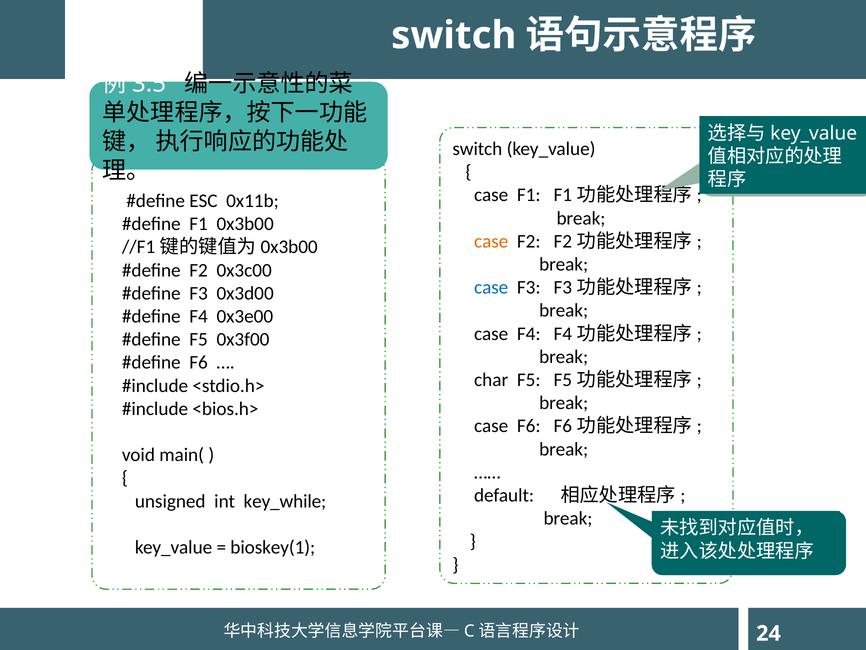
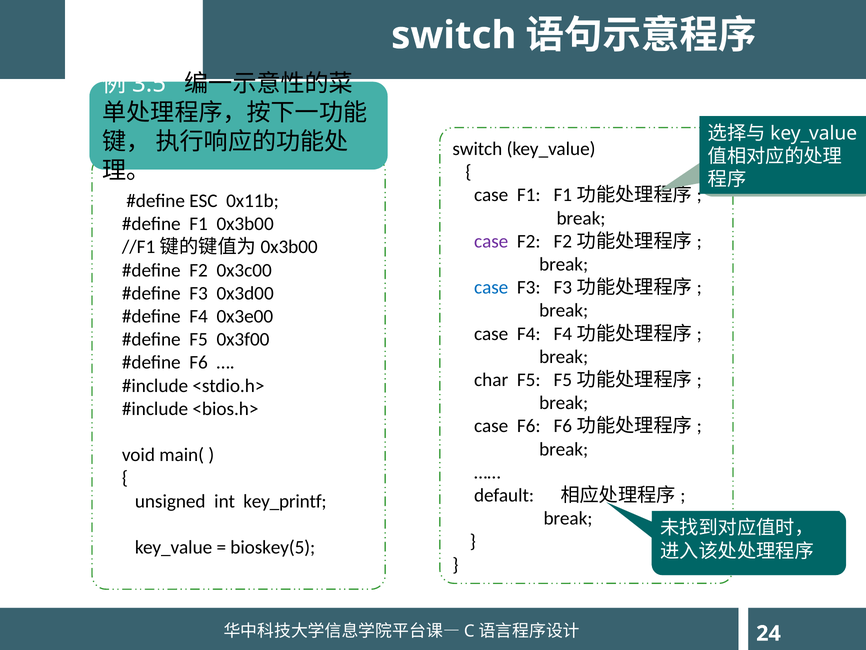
case colour: orange -> purple (491, 241)
key_while: key_while -> key_printf (285, 501)
bioskey(1: bioskey(1 -> bioskey(5 (273, 547)
